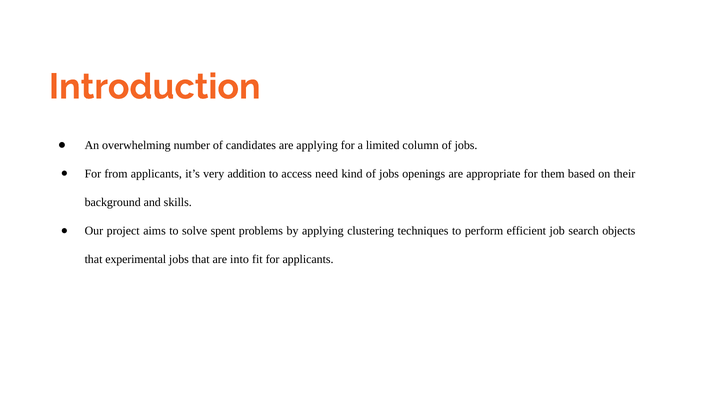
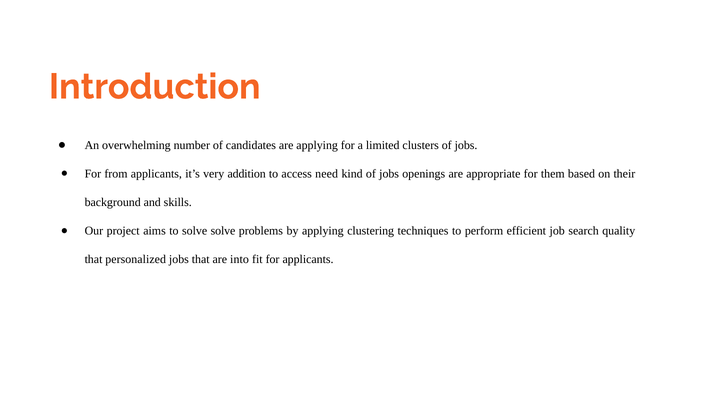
column: column -> clusters (421, 145)
solve spent: spent -> solve (223, 231)
objects: objects -> quality (619, 231)
experimental: experimental -> personalized (136, 259)
